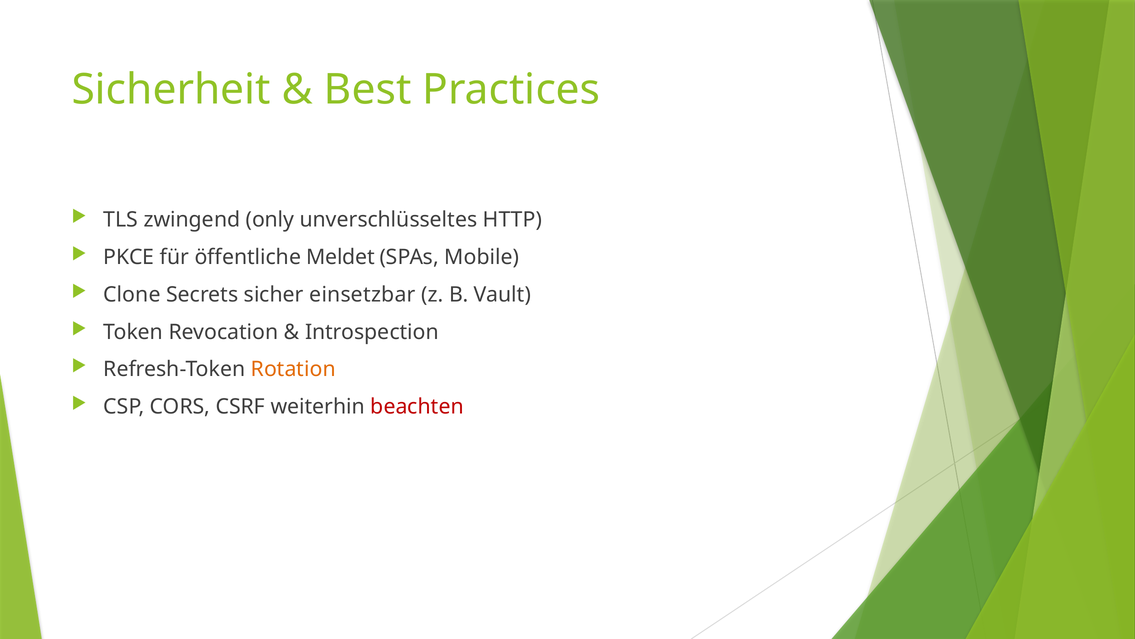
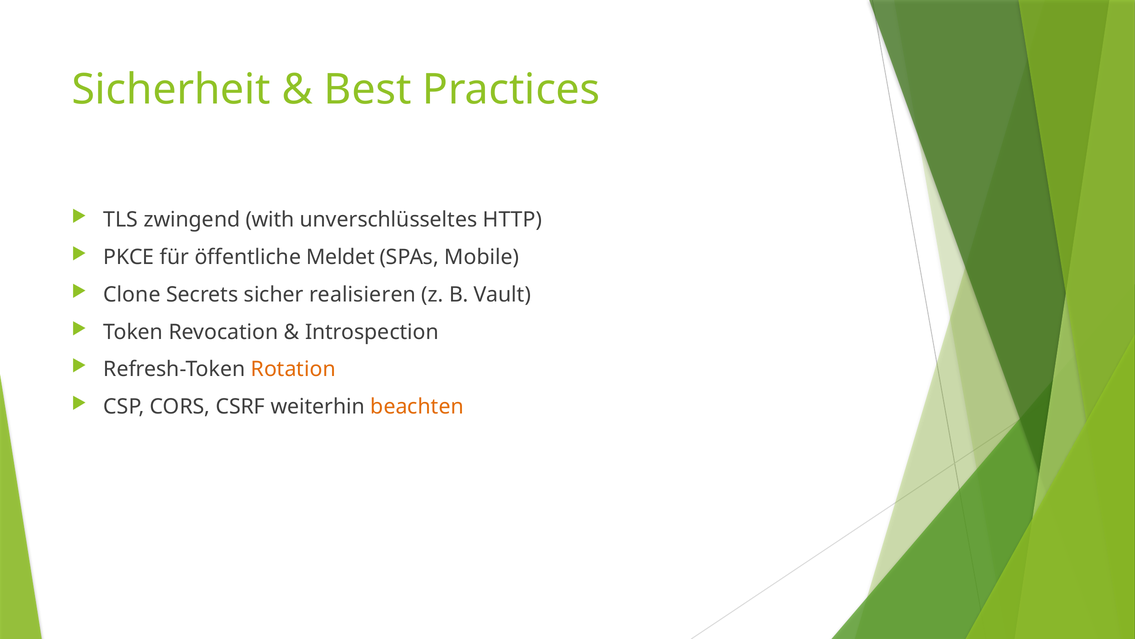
only: only -> with (270, 220)
einsetzbar: einsetzbar -> realisieren (362, 294)
beachten colour: red -> orange (417, 406)
